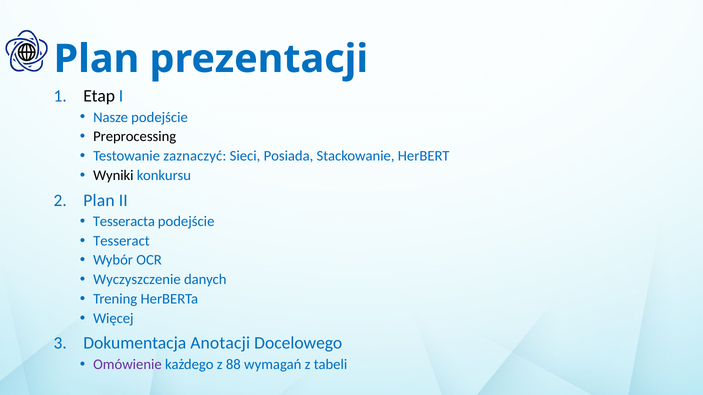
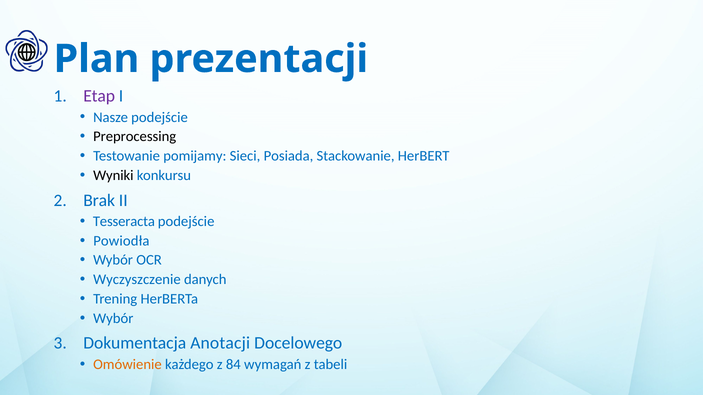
Etap colour: black -> purple (99, 96)
zaznaczyć: zaznaczyć -> pomijamy (195, 156)
Plan: Plan -> Brak (99, 200)
Tesseract: Tesseract -> Powiodła (121, 241)
Więcej: Więcej -> Wybór (113, 319)
Omówienie colour: purple -> orange (127, 365)
88: 88 -> 84 (233, 365)
